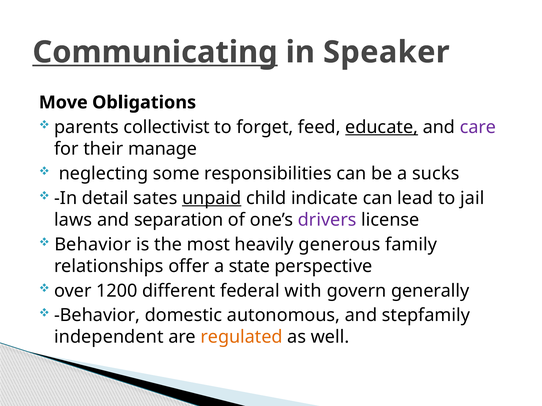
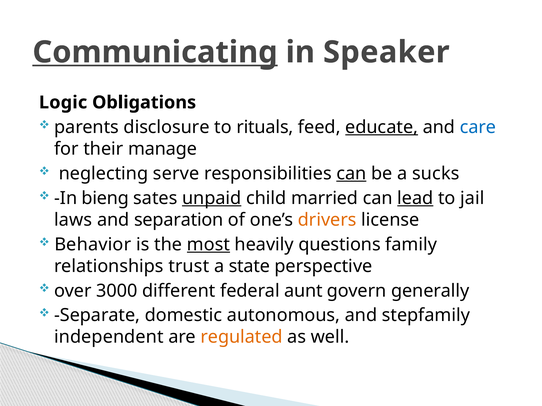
Move: Move -> Logic (63, 103)
collectivist: collectivist -> disclosure (167, 127)
forget: forget -> rituals (265, 127)
care colour: purple -> blue (478, 127)
some: some -> serve (176, 174)
can underline: none -> present (351, 174)
detail: detail -> bieng (105, 198)
indicate: indicate -> married (325, 198)
lead underline: none -> present (415, 198)
drivers colour: purple -> orange (327, 220)
most underline: none -> present (208, 245)
generous: generous -> questions (340, 245)
offer: offer -> trust (189, 266)
1200: 1200 -> 3000 (117, 291)
with: with -> aunt (303, 291)
Behavior: Behavior -> Separate (97, 316)
